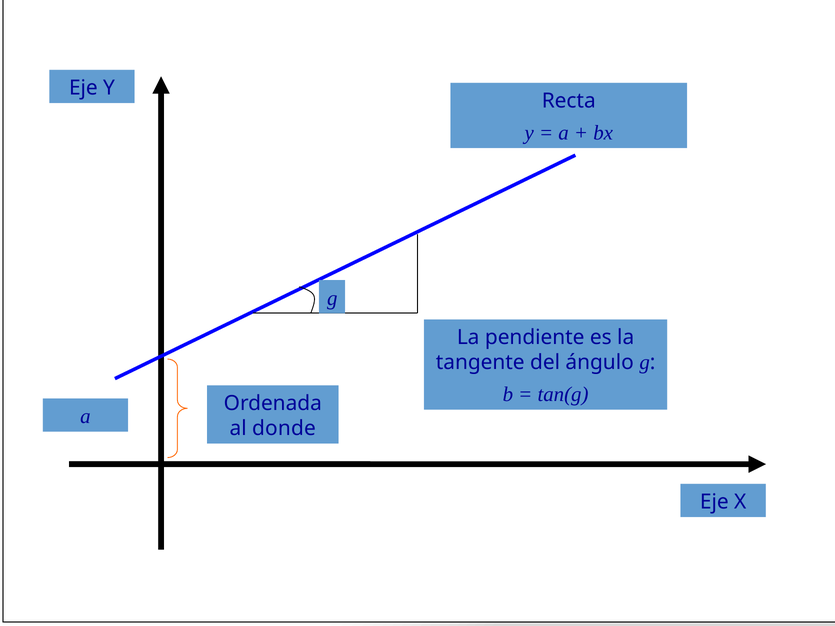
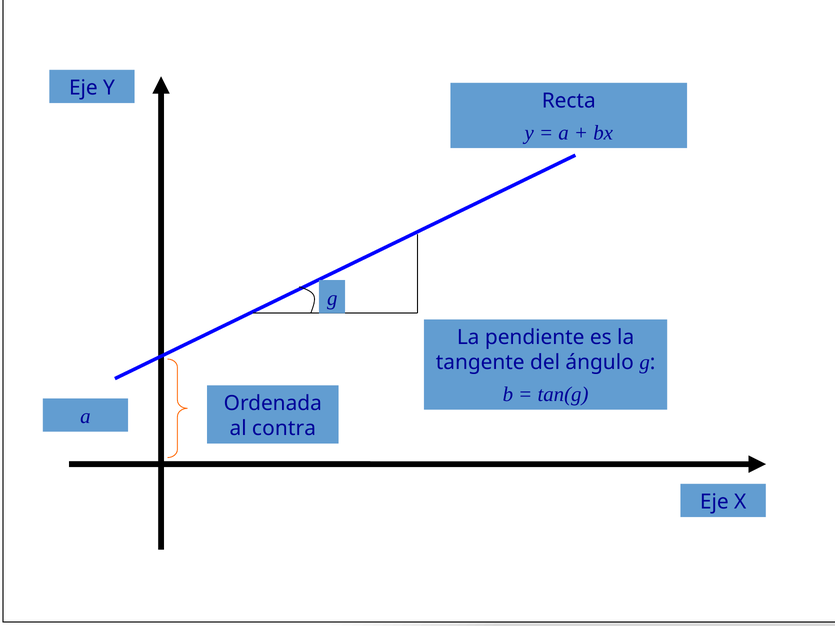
donde: donde -> contra (284, 429)
